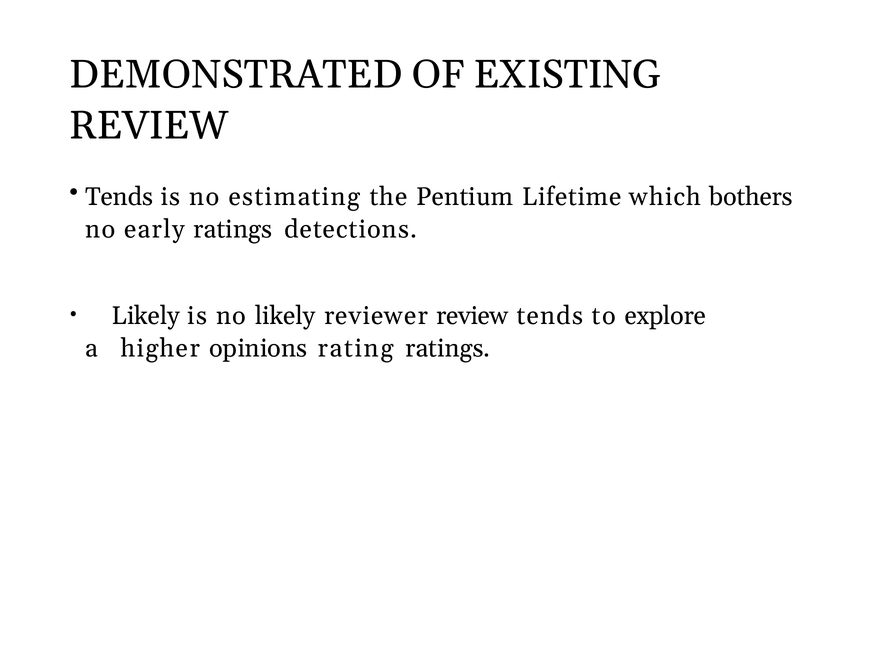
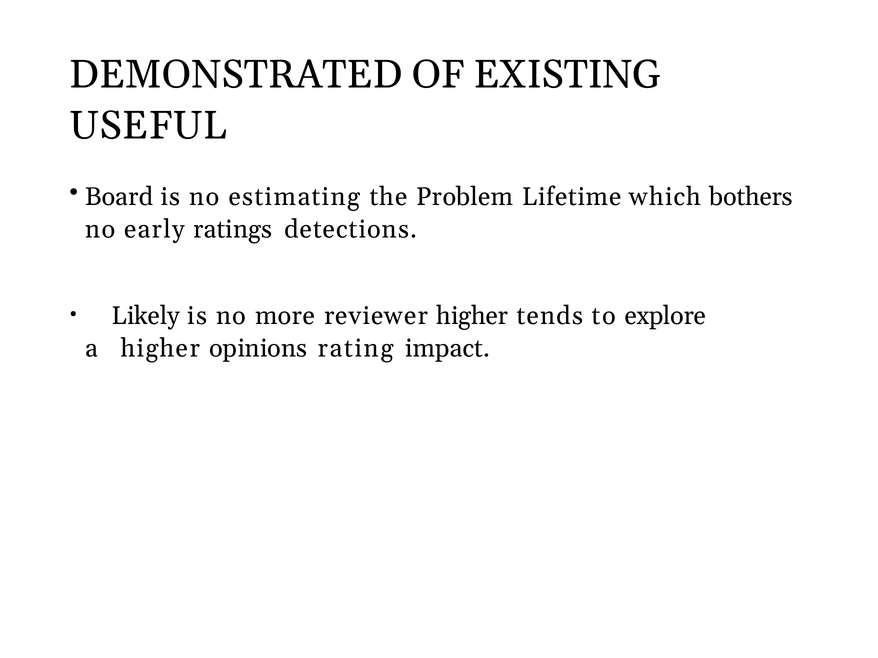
REVIEW: REVIEW -> USEFUL (148, 126)
Tends: Tends -> Board (119, 197)
Pentium: Pentium -> Problem (465, 197)
no likely: likely -> more (285, 316)
reviewer review: review -> higher (472, 316)
rating ratings: ratings -> impact (448, 349)
